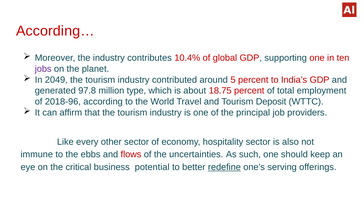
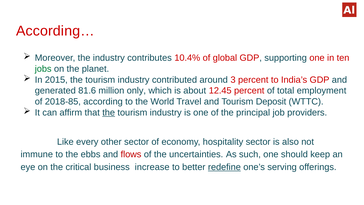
jobs colour: purple -> green (43, 69)
2049: 2049 -> 2015 (56, 80)
5: 5 -> 3 (233, 80)
97.8: 97.8 -> 81.6 (87, 91)
type: type -> only (136, 91)
18.75: 18.75 -> 12.45 (220, 91)
2018-96: 2018-96 -> 2018-85 (63, 102)
the underline: none -> present (109, 112)
potential: potential -> increase (152, 167)
